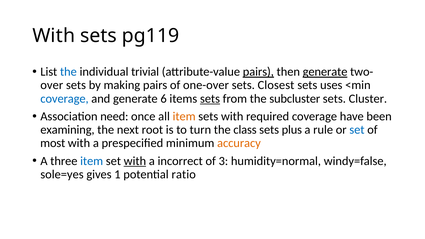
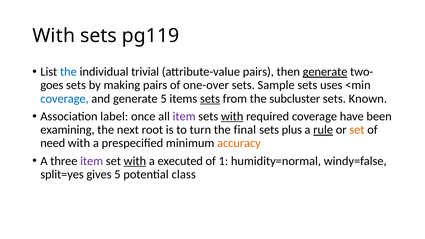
pairs underline: present -> none (258, 72)
over: over -> goes (52, 85)
Closest: Closest -> Sample (276, 85)
generate 6: 6 -> 5 (164, 99)
Cluster: Cluster -> Known (368, 99)
need: need -> label (114, 116)
item colour: orange -> purple (184, 116)
with underline: none -> present (232, 116)
class: class -> final (245, 130)
rule underline: none -> present (323, 130)
set colour: blue -> orange (357, 130)
most: most -> need (53, 143)
item colour: blue -> purple (92, 161)
incorrect: incorrect -> executed (180, 161)
3: 3 -> 1 (223, 161)
sole=yes: sole=yes -> split=yes (62, 174)
gives 1: 1 -> 5 (117, 174)
ratio: ratio -> class (184, 174)
